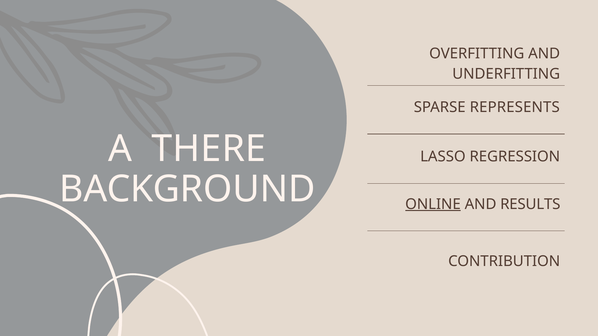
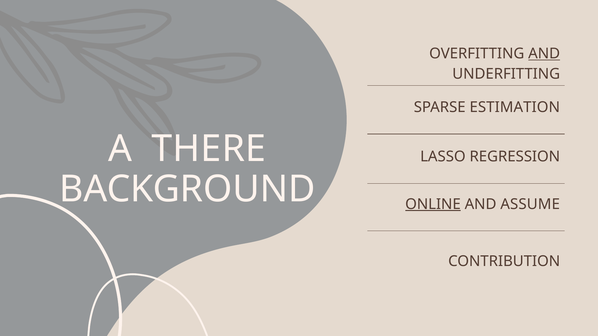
AND underline: none -> present (544, 54)
REPRESENTS: REPRESENTS -> ESTIMATION (515, 107)
RESULTS: RESULTS -> ASSUME (530, 204)
